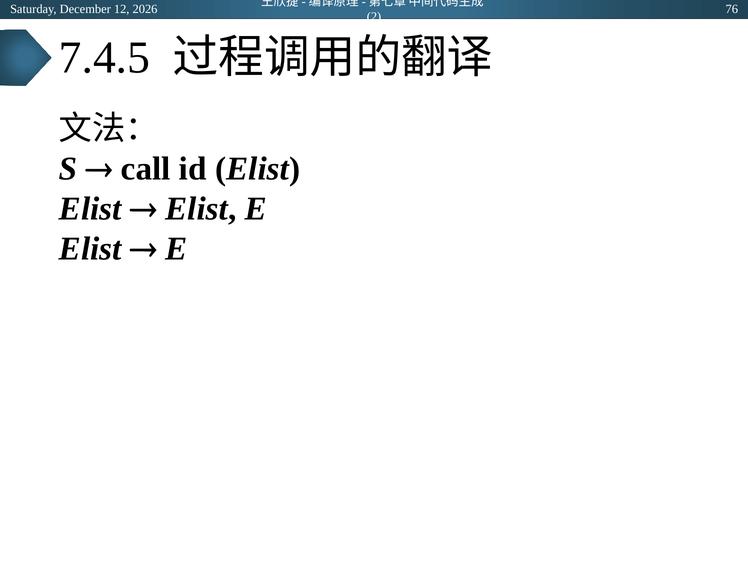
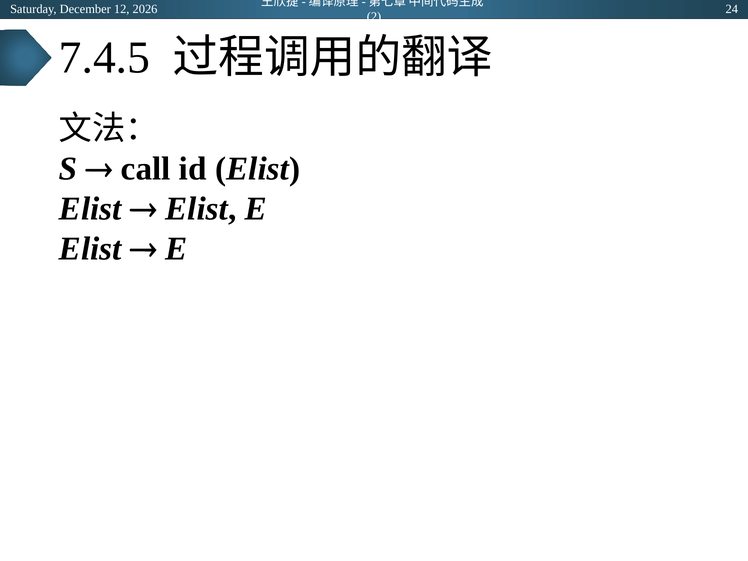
76: 76 -> 24 (732, 9)
